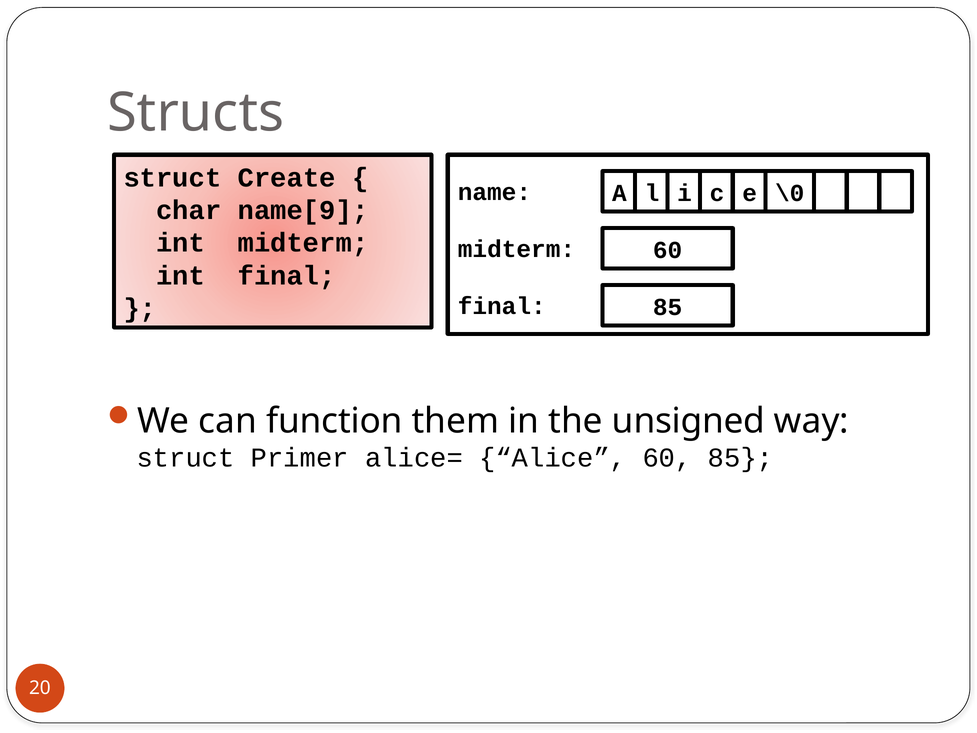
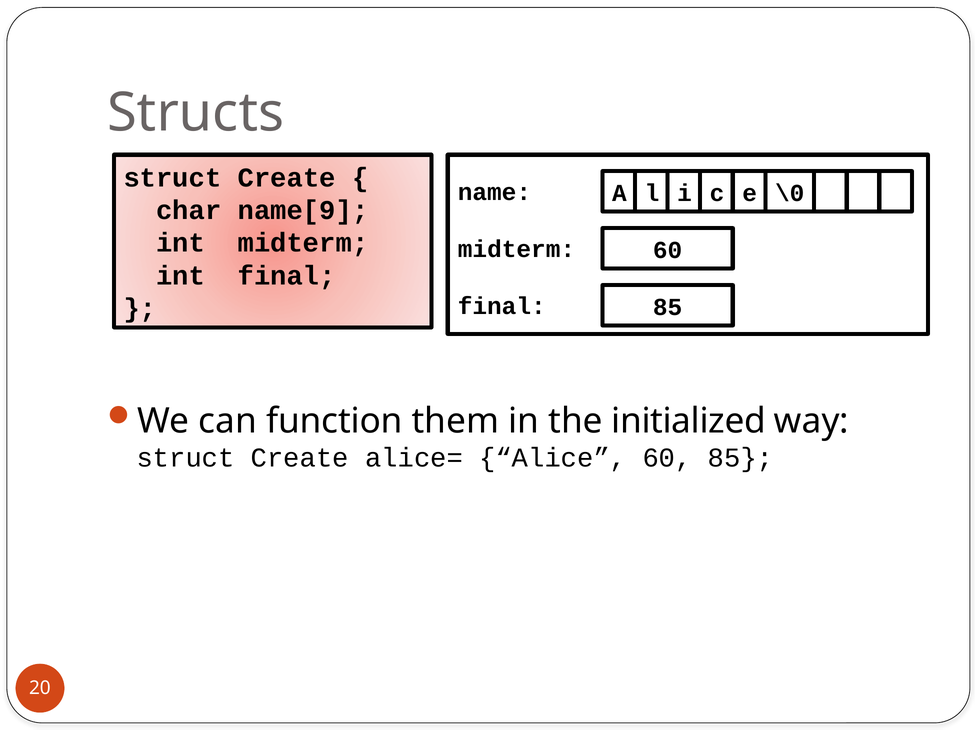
unsigned: unsigned -> initialized (689, 421)
Primer: Primer -> Create (300, 458)
